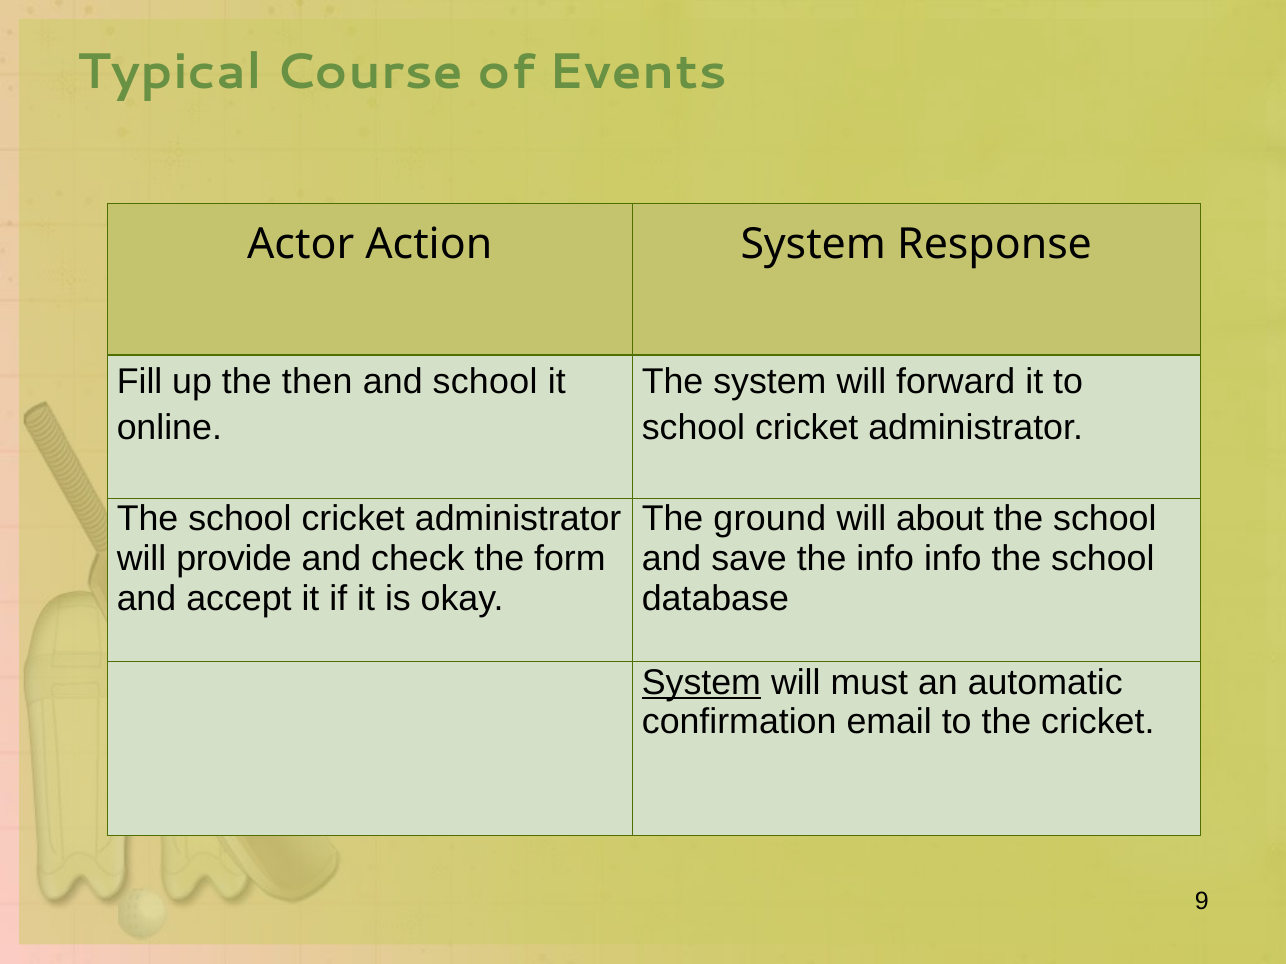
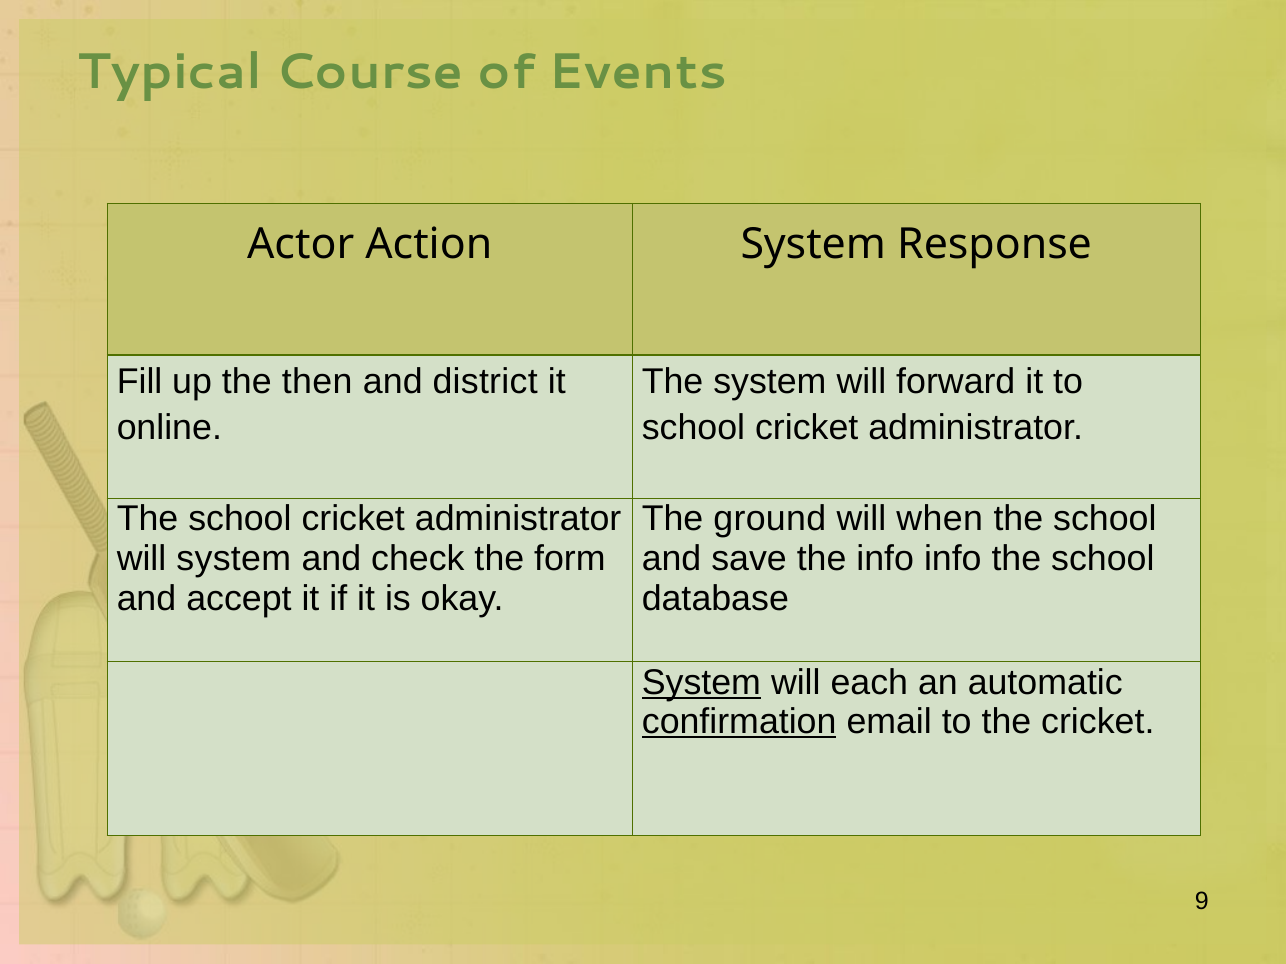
and school: school -> district (485, 382)
about: about -> when (940, 519)
will provide: provide -> system (234, 559)
must: must -> each (869, 683)
confirmation underline: none -> present (739, 722)
